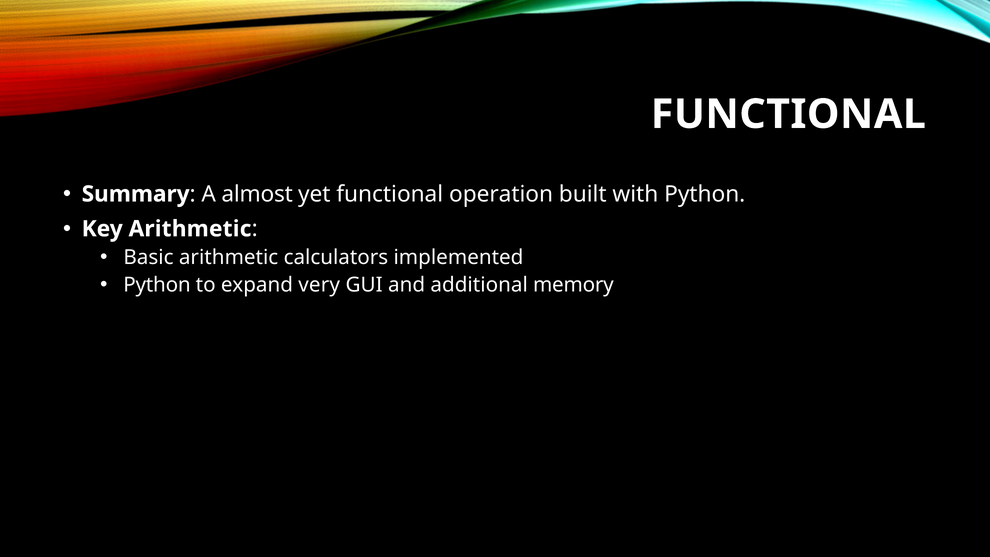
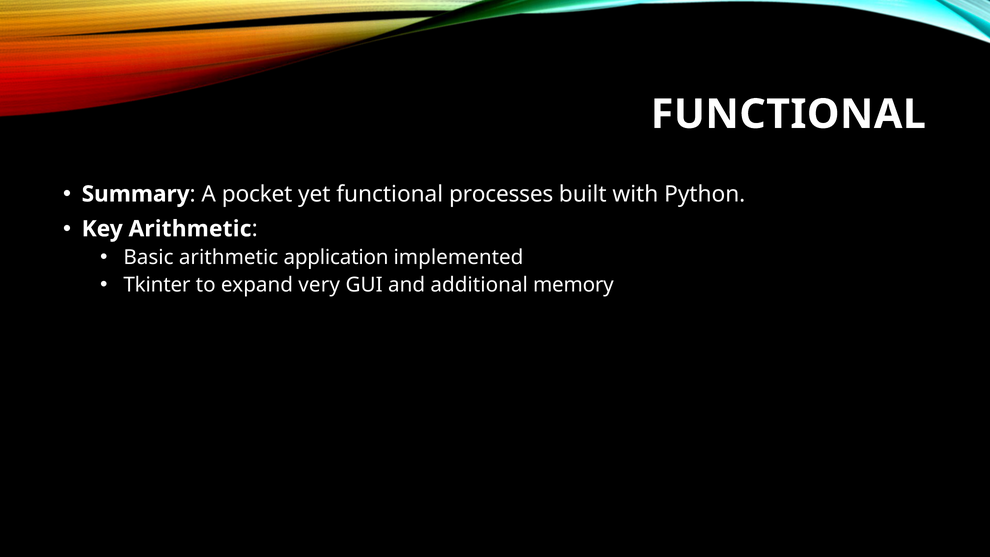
almost: almost -> pocket (257, 194)
operation: operation -> processes (501, 194)
calculators: calculators -> application (336, 257)
Python: Python -> Tkinter (157, 285)
